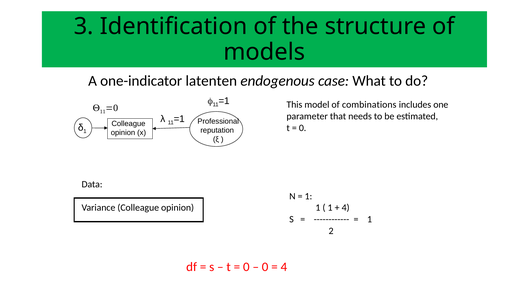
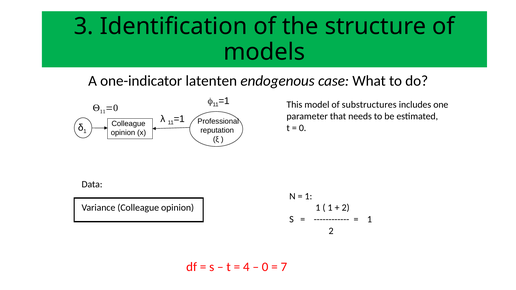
combinations: combinations -> substructures (369, 105)
4: 4 -> 2 (346, 208)
0: 0 -> 4 (246, 267)
4: 4 -> 7 (284, 267)
